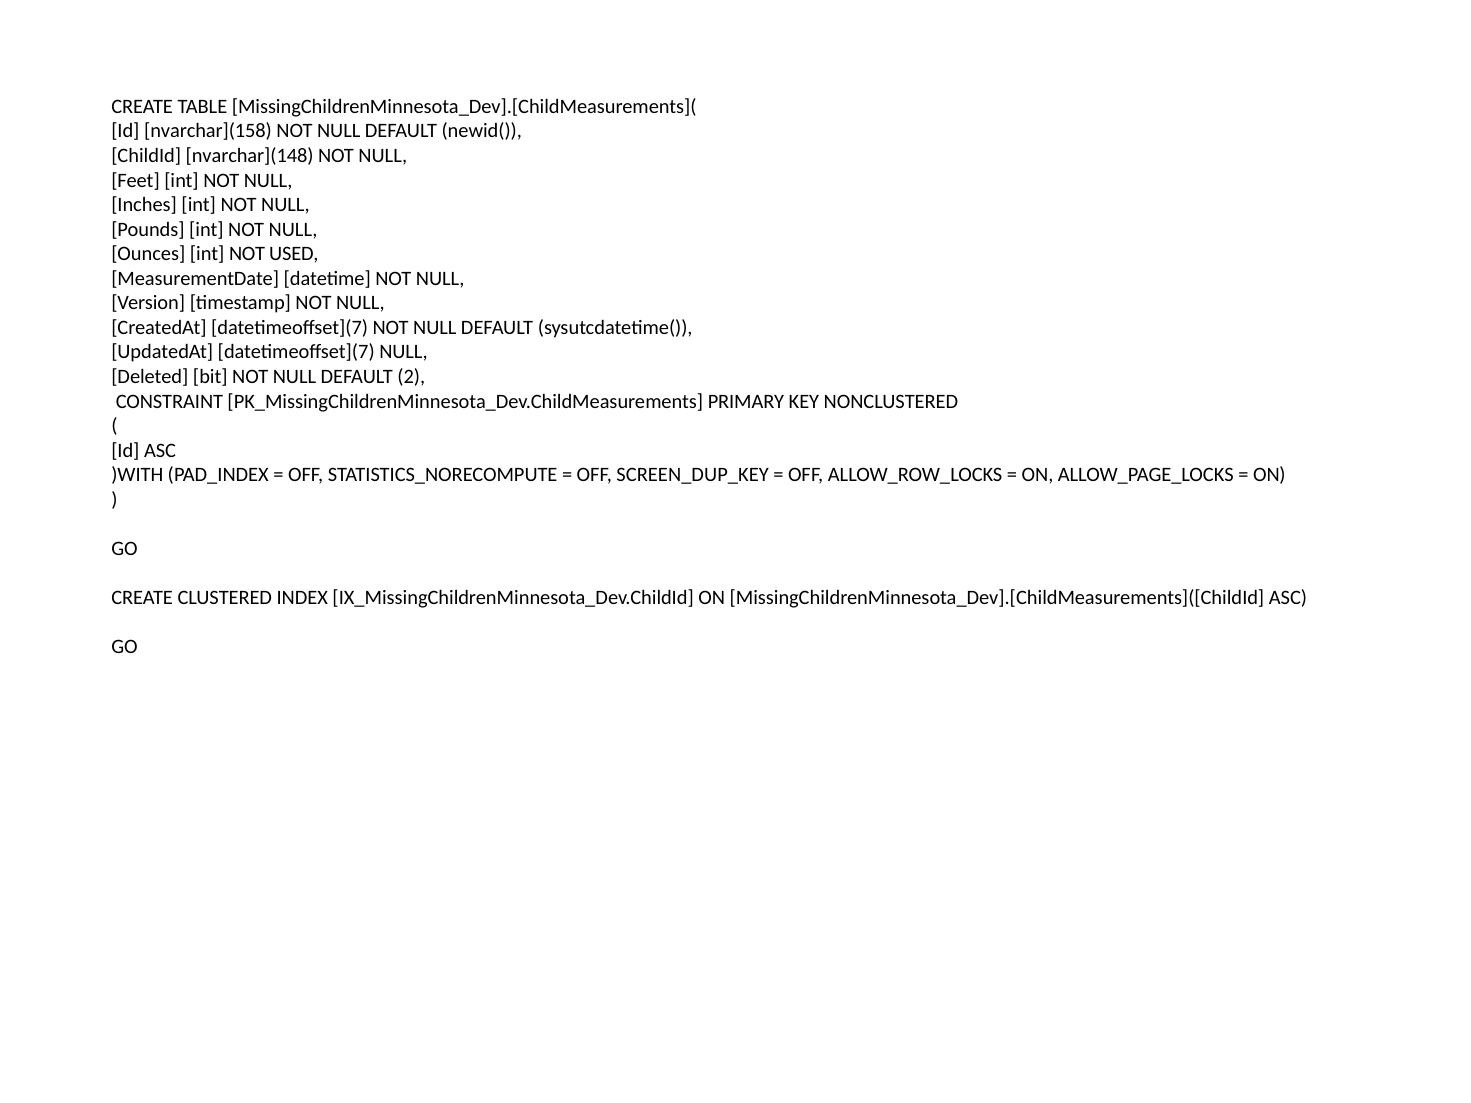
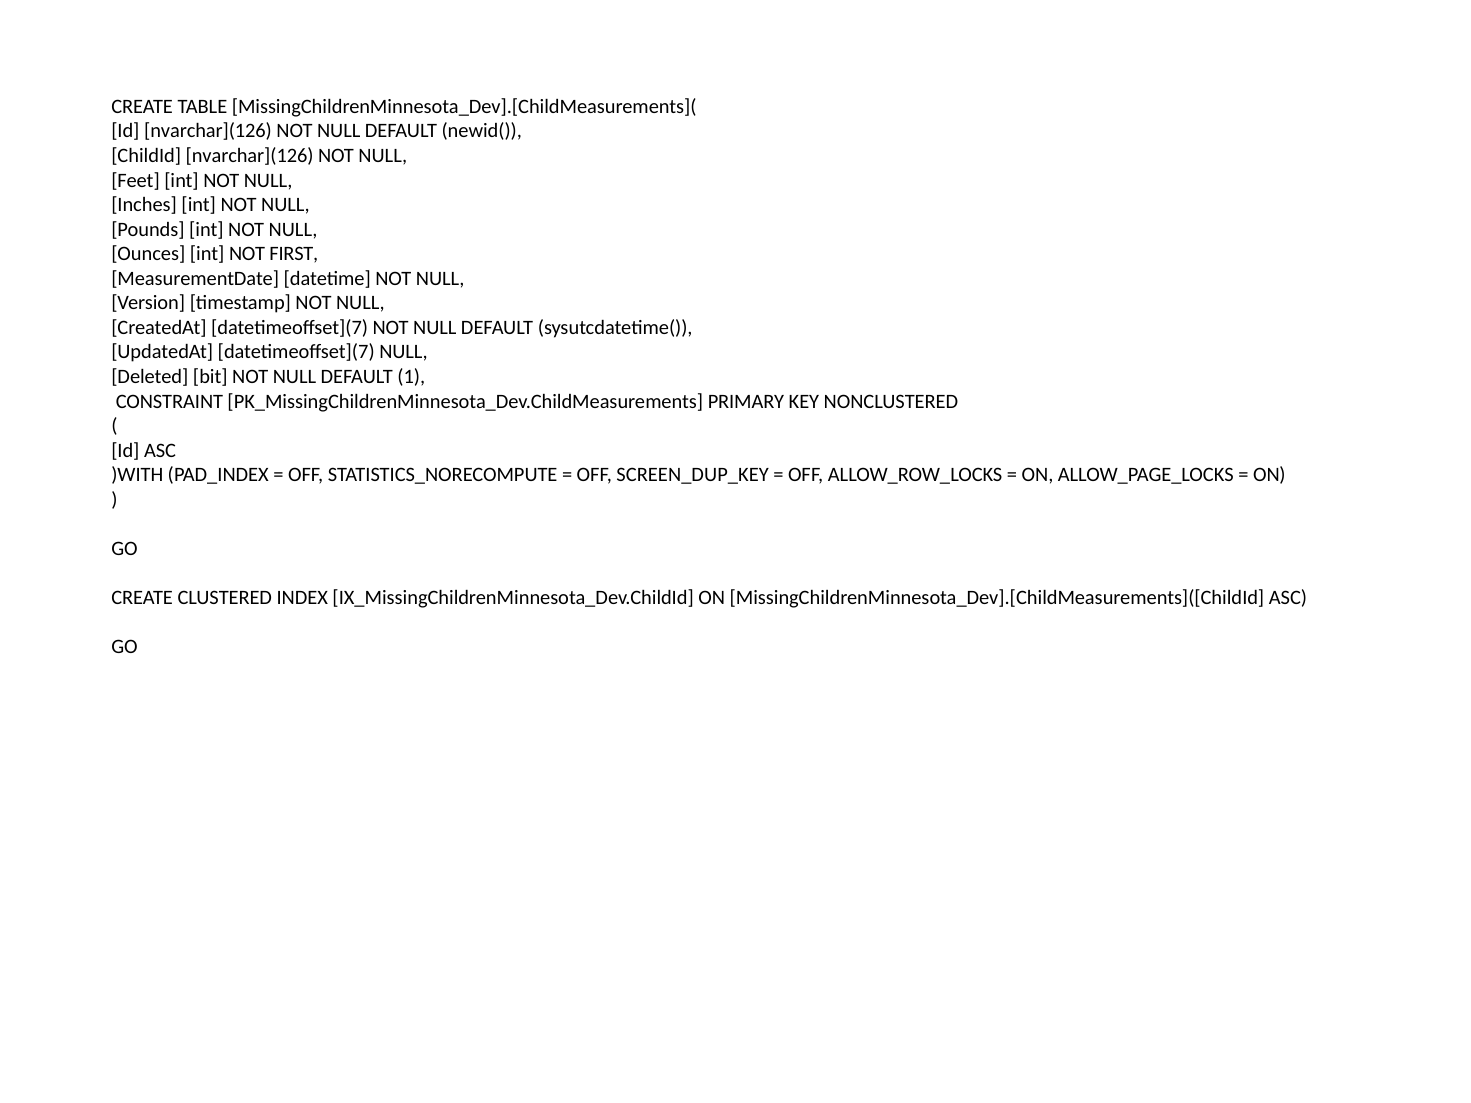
Id nvarchar](158: nvarchar](158 -> nvarchar](126 (208, 131)
ChildId nvarchar](148: nvarchar](148 -> nvarchar](126 (250, 156)
USED: USED -> FIRST (294, 254)
2: 2 -> 1 (411, 377)
